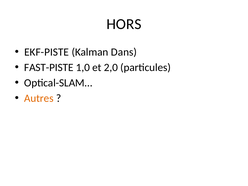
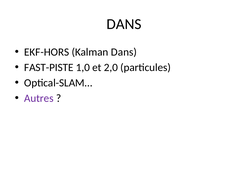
HORS: HORS -> DANS (124, 24)
EKF-PISTE: EKF-PISTE -> EKF-HORS (47, 52)
Autres colour: orange -> purple (39, 98)
